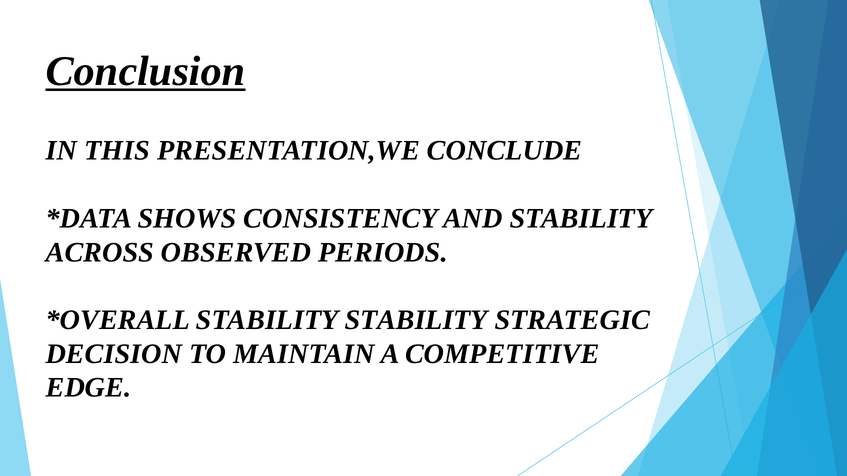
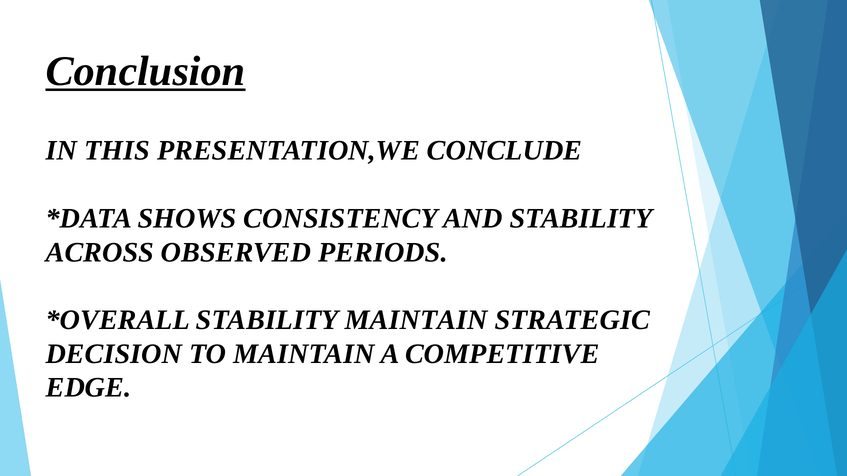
STABILITY STABILITY: STABILITY -> MAINTAIN (416, 320)
